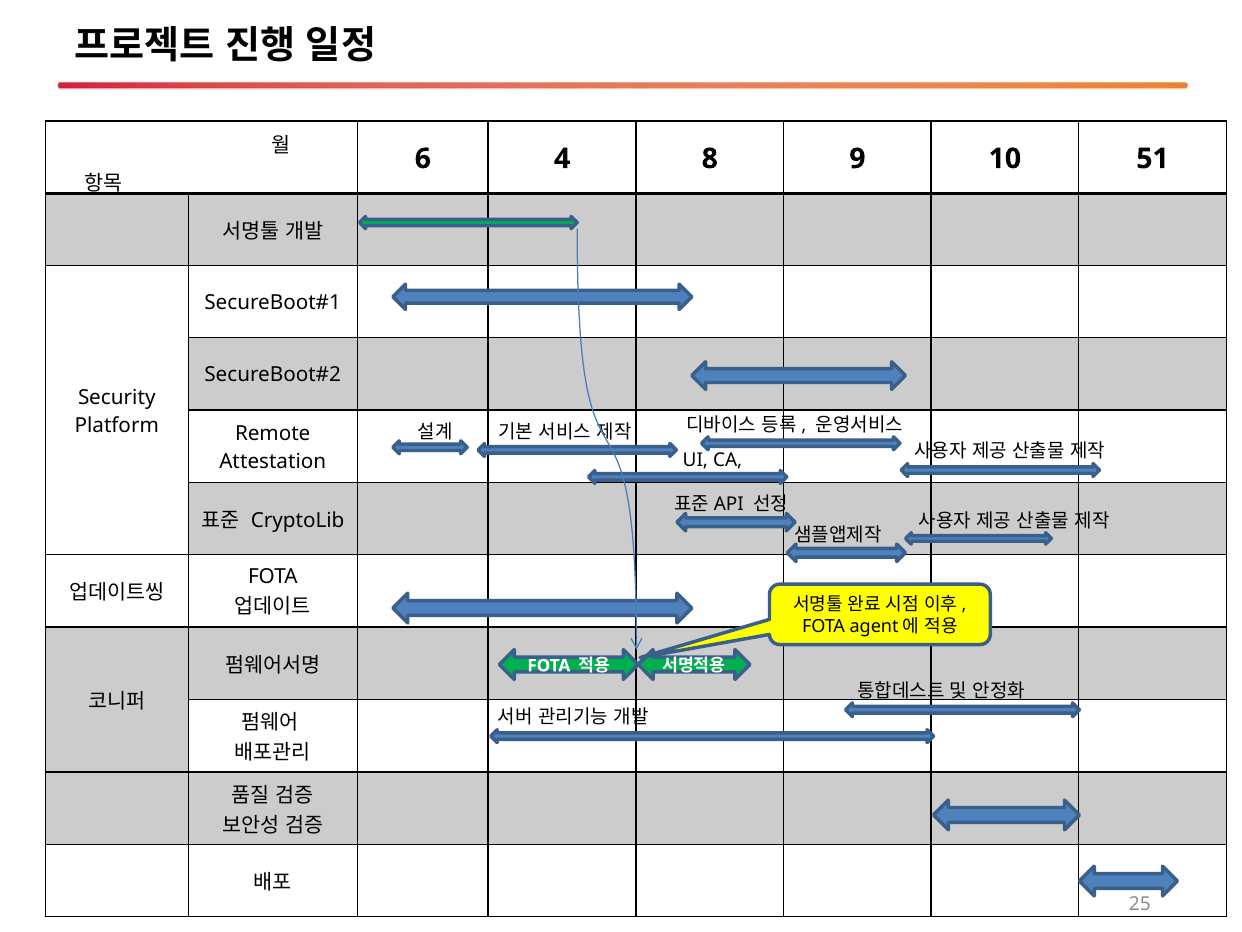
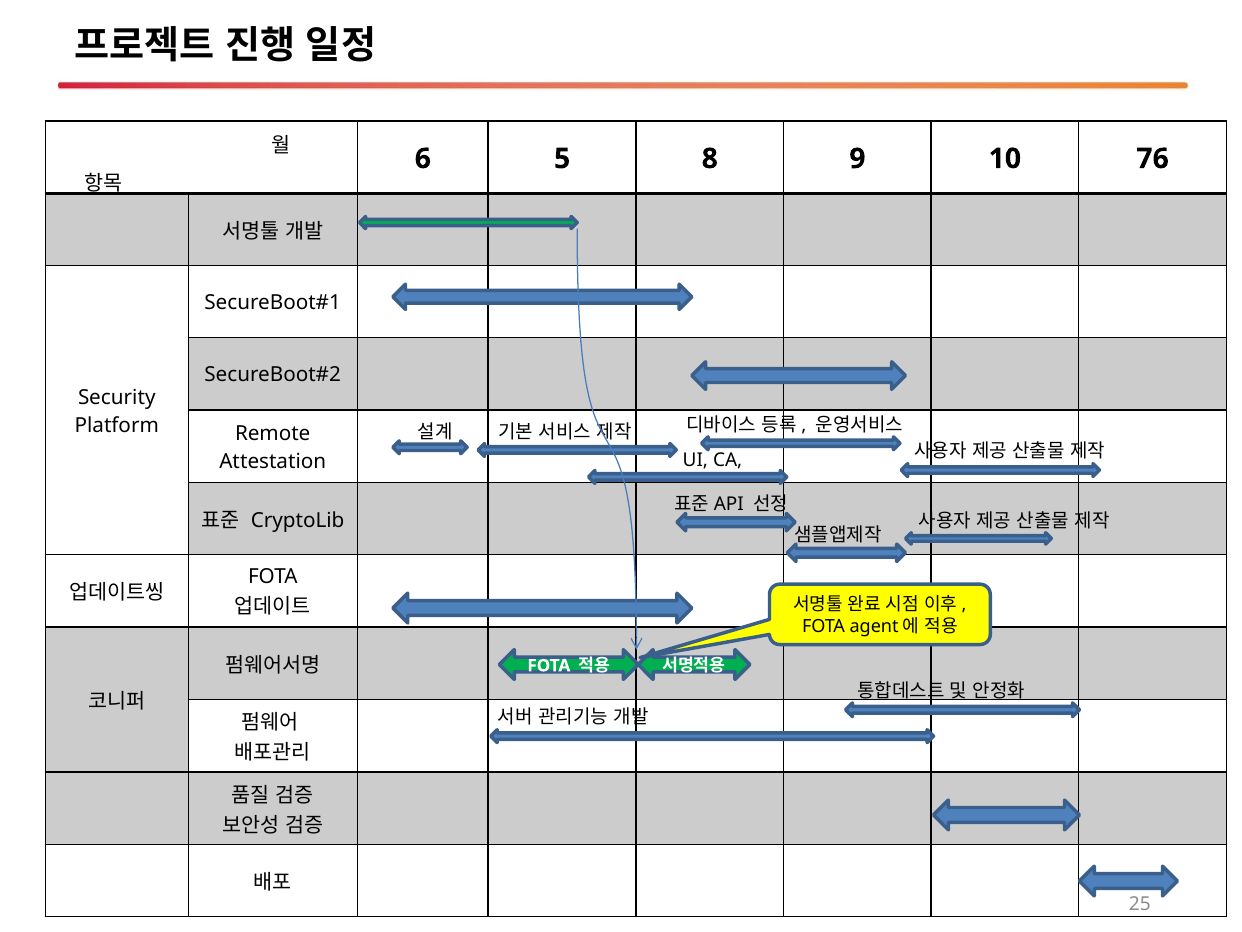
4: 4 -> 5 (562, 159)
51: 51 -> 76 (1153, 159)
